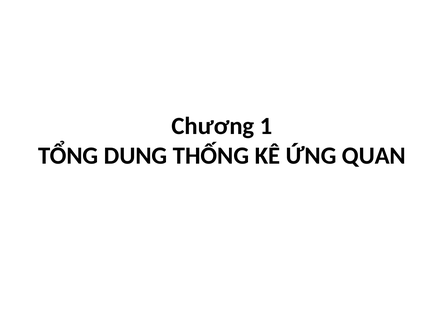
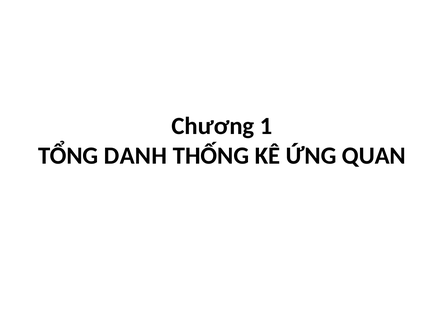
DUNG: DUNG -> DANH (135, 156)
